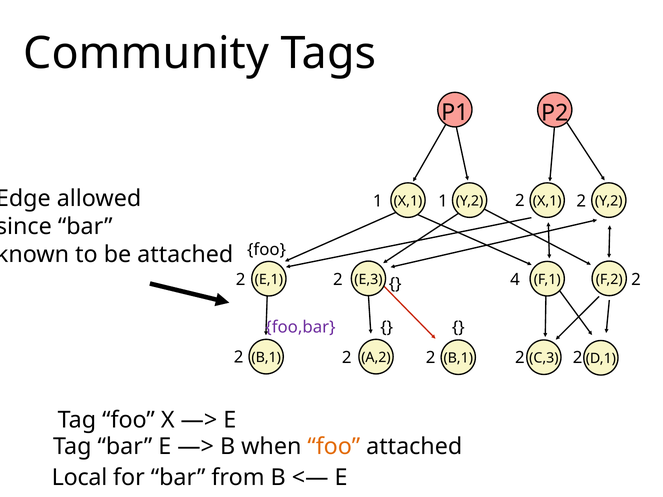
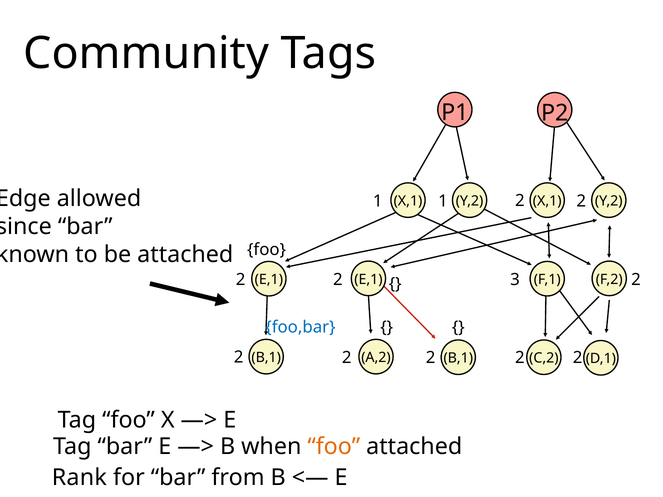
2 E,3: E,3 -> E,1 (368, 280)
4: 4 -> 3 (515, 280)
foo,bar colour: purple -> blue (300, 327)
C,3: C,3 -> C,2 (544, 358)
Local: Local -> Rank (79, 478)
